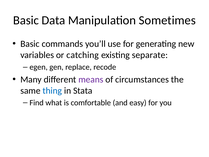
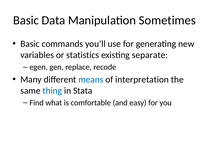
catching: catching -> statistics (83, 55)
means colour: purple -> blue (91, 79)
circumstances: circumstances -> interpretation (142, 79)
